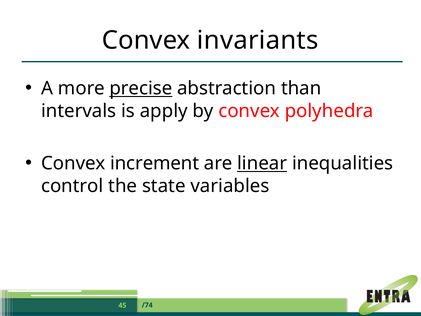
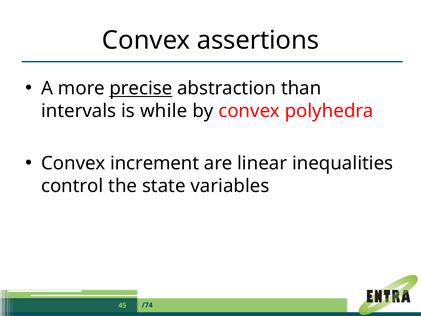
invariants: invariants -> assertions (258, 40)
apply: apply -> while (164, 111)
linear underline: present -> none (262, 163)
